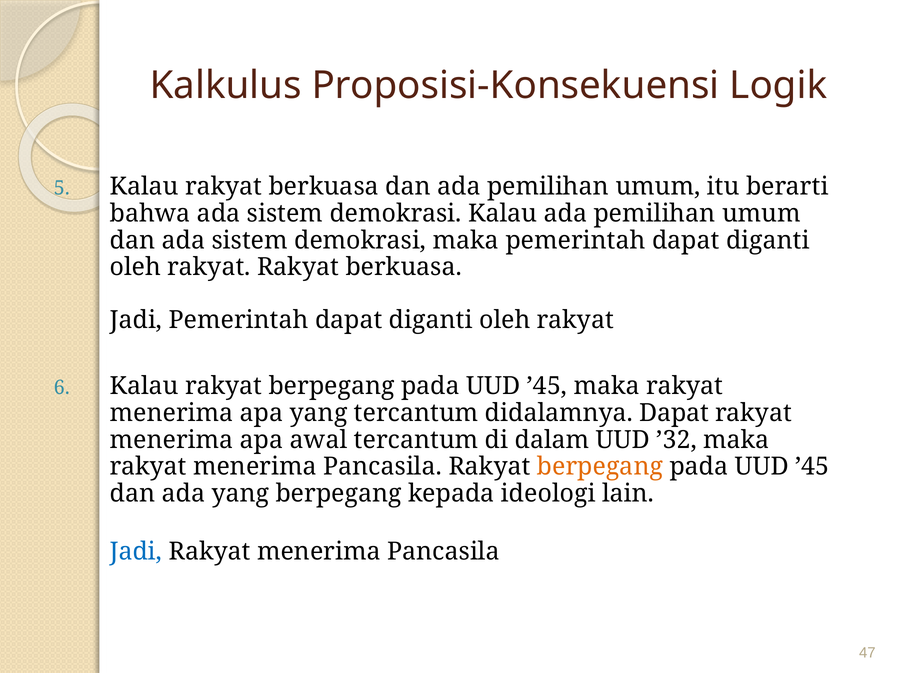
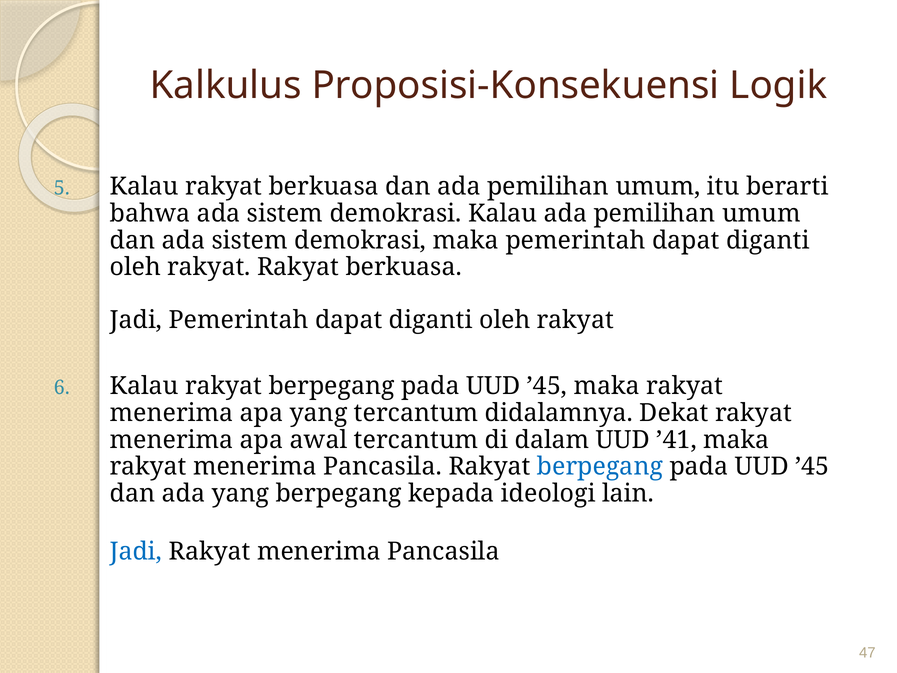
didalamnya Dapat: Dapat -> Dekat (674, 413)
’32: ’32 -> ’41 (677, 440)
berpegang colour: orange -> blue (600, 467)
